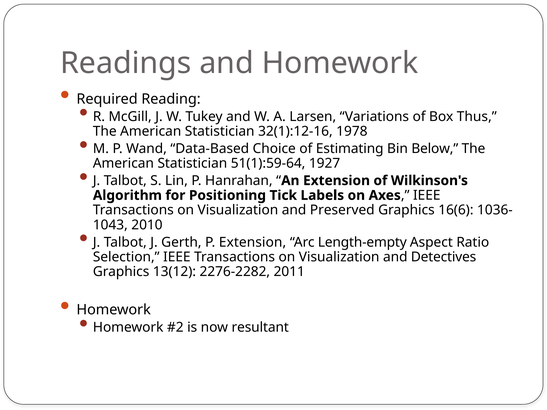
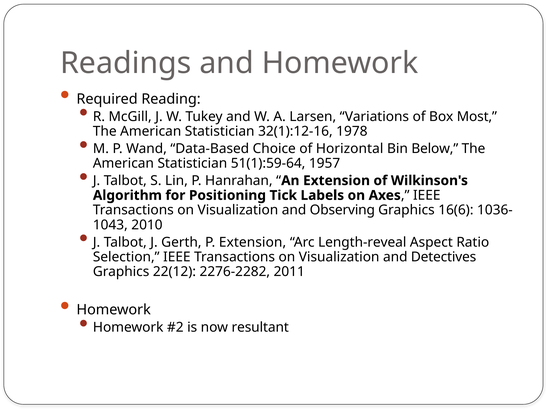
Thus: Thus -> Most (477, 117)
Estimating: Estimating -> Horizontal (350, 149)
1927: 1927 -> 1957 (325, 163)
Preserved: Preserved -> Observing (342, 210)
Length-empty: Length-empty -> Length-reveal (362, 242)
13(12: 13(12 -> 22(12 (174, 272)
